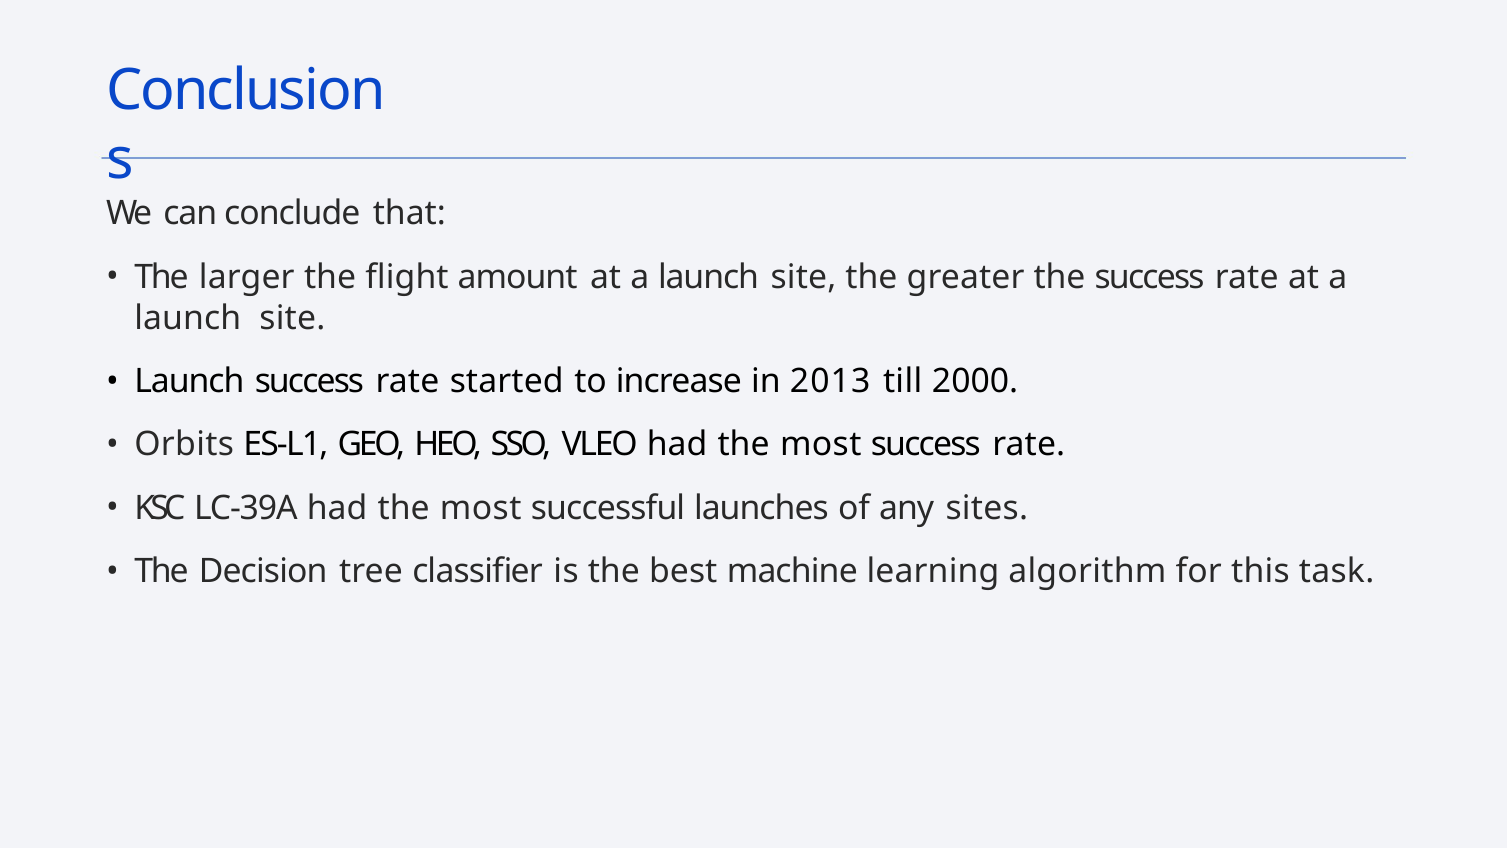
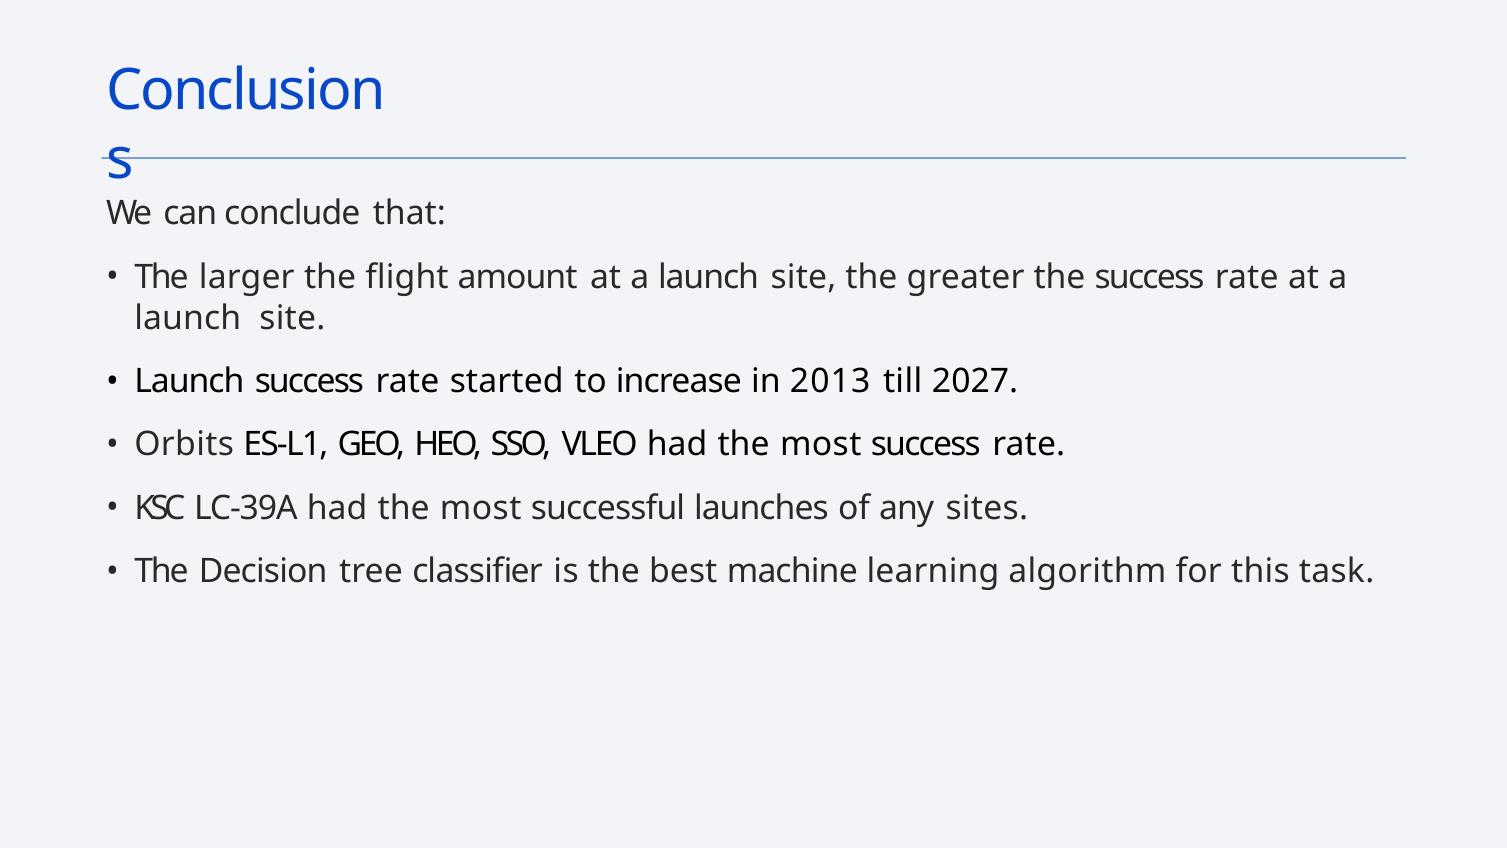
2000: 2000 -> 2027 (975, 382)
